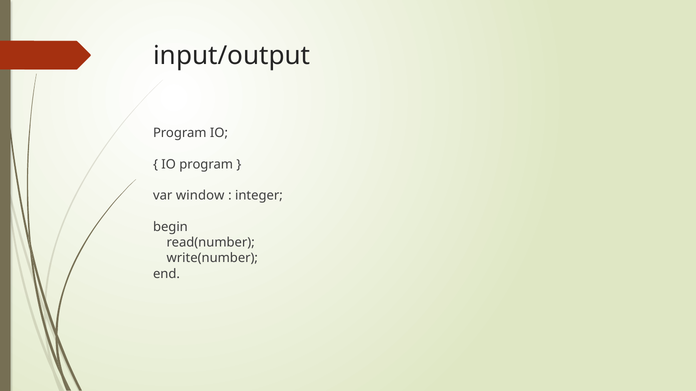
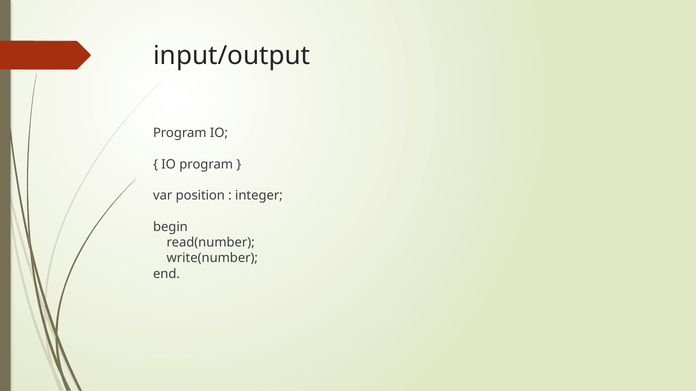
window: window -> position (200, 196)
